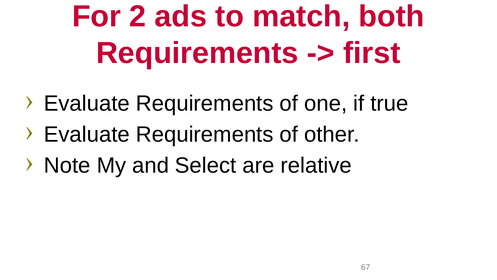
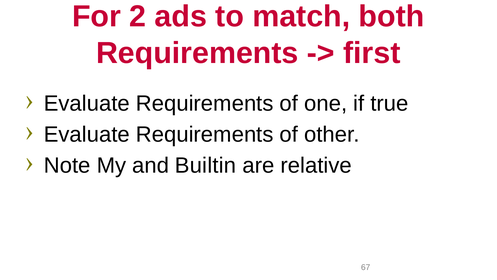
Select: Select -> Builtin (206, 165)
